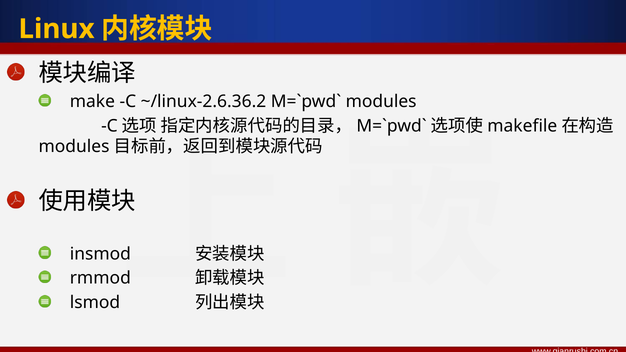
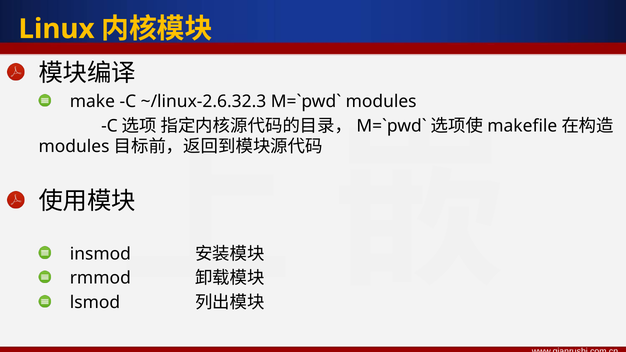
~/linux-2.6.36.2: ~/linux-2.6.36.2 -> ~/linux-2.6.32.3 (203, 101)
